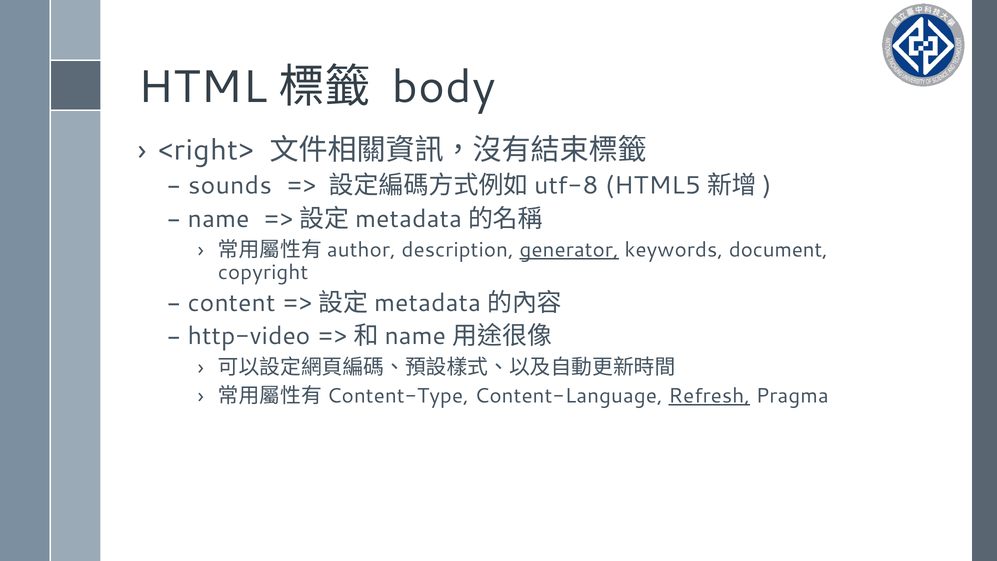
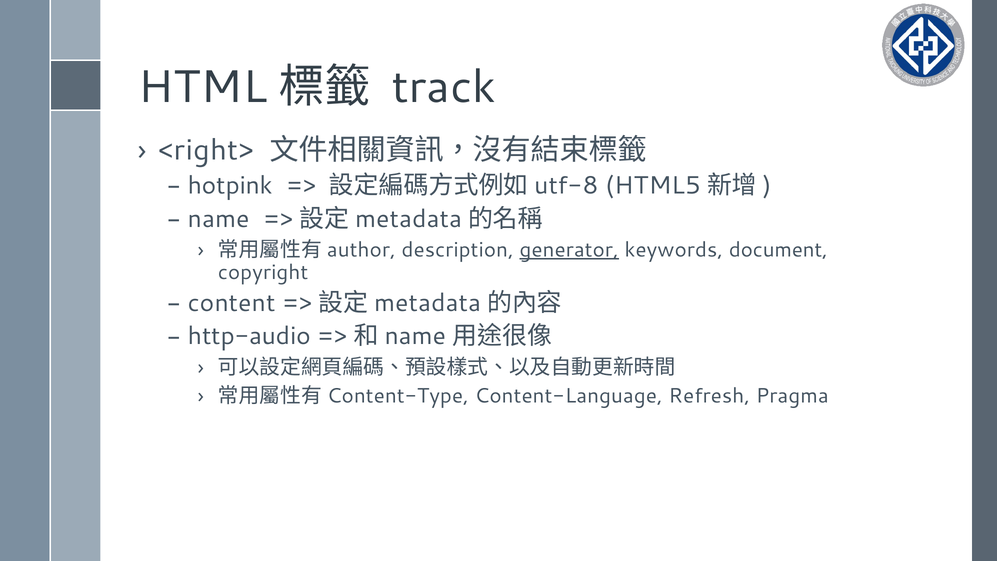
body: body -> track (444, 87)
sounds: sounds -> hotpink (230, 186)
http-video: http-video -> http-audio (249, 336)
Refresh underline: present -> none (709, 396)
